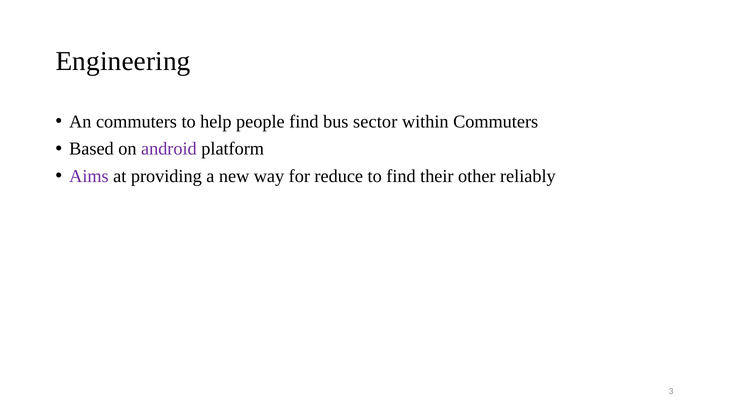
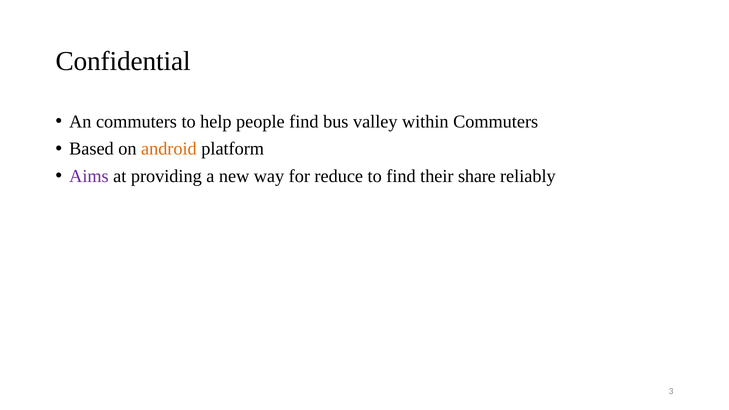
Engineering: Engineering -> Confidential (123, 61)
sector: sector -> valley (375, 122)
android colour: purple -> orange (169, 149)
other: other -> share (477, 176)
